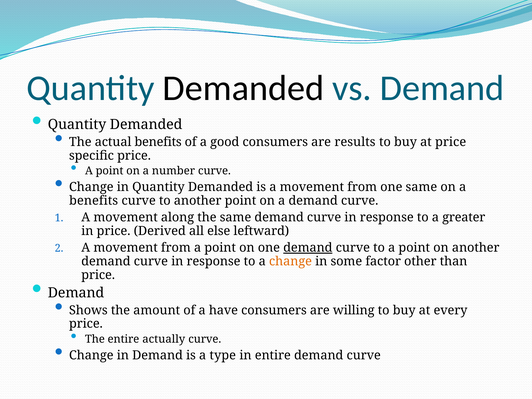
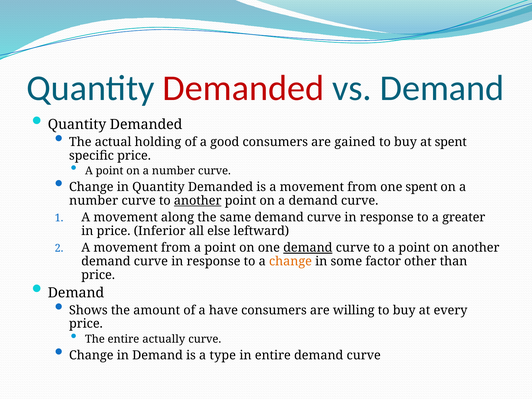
Demanded colour: black -> red (243, 88)
actual benefits: benefits -> holding (158, 142)
results: results -> gained (355, 142)
at price: price -> spent (451, 142)
one same: same -> spent (421, 187)
benefits: benefits -> number (94, 201)
another underline: none -> present (198, 201)
Derived: Derived -> Inferior (160, 231)
